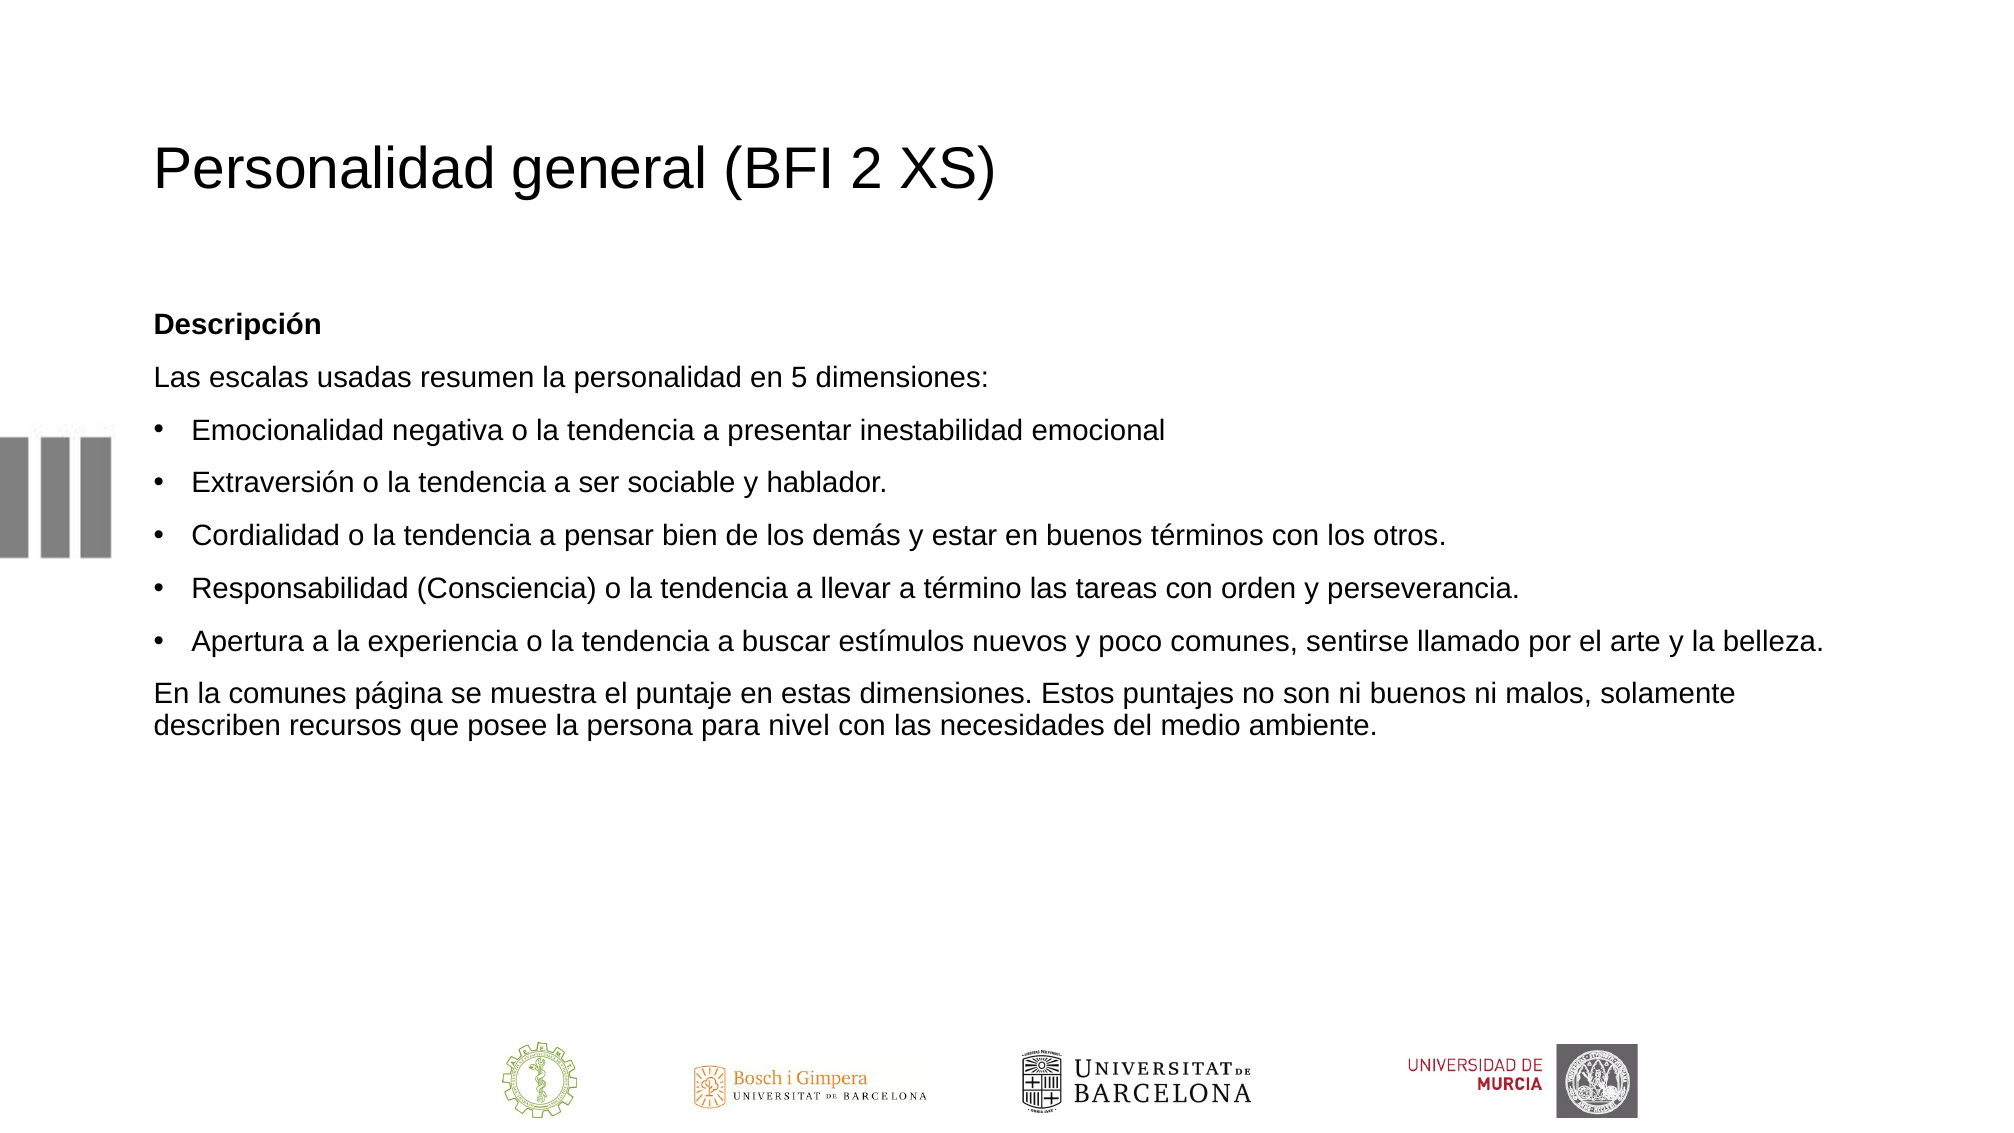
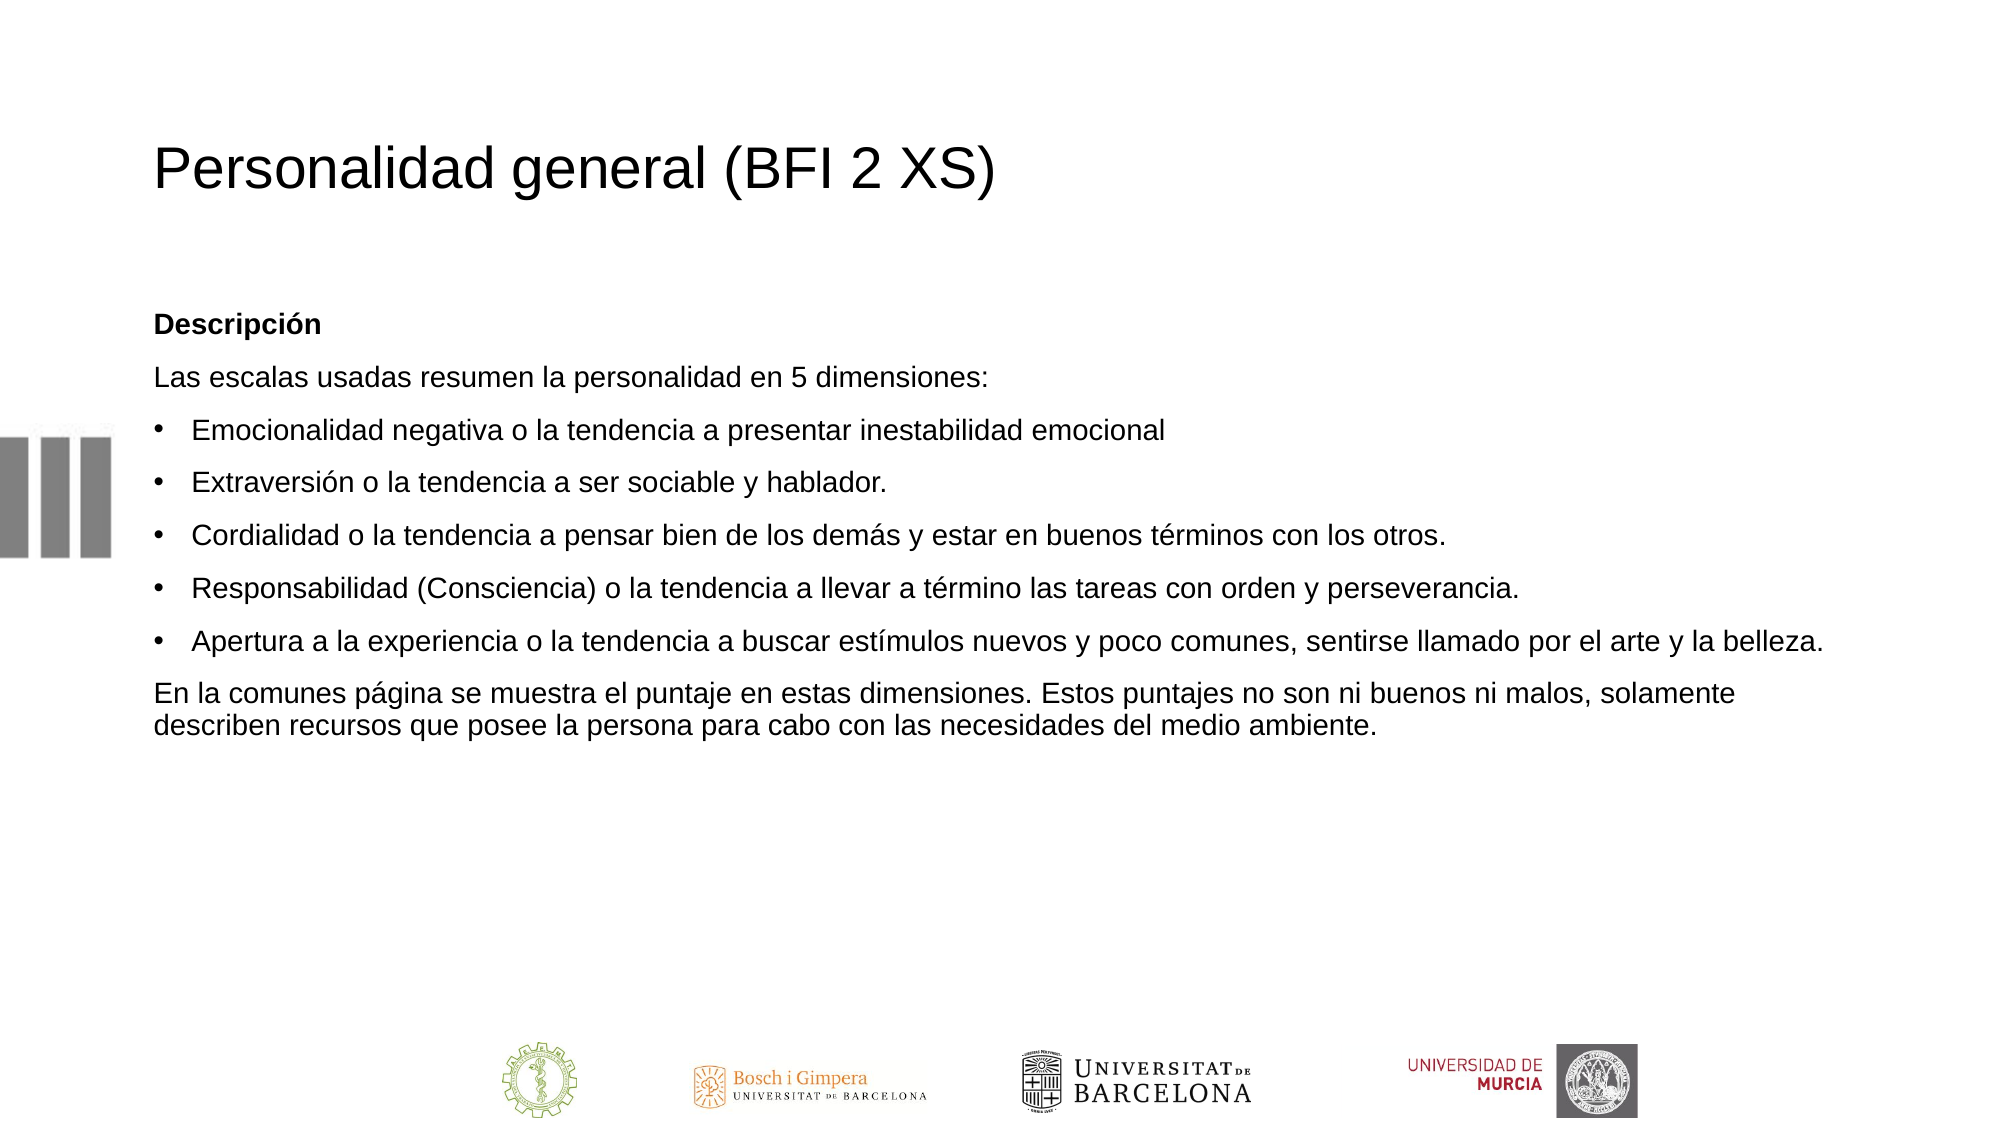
nivel: nivel -> cabo (799, 726)
